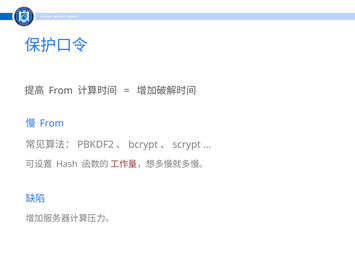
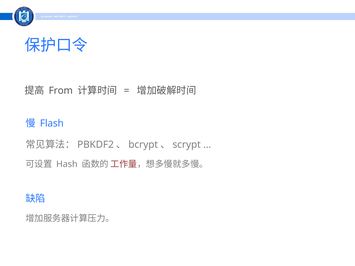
From: From -> Flash (52, 123)
